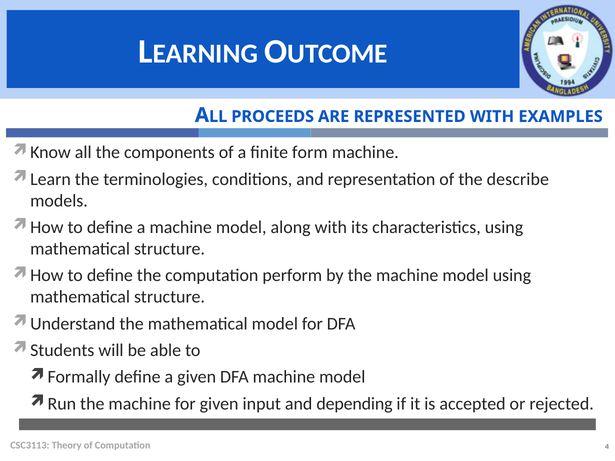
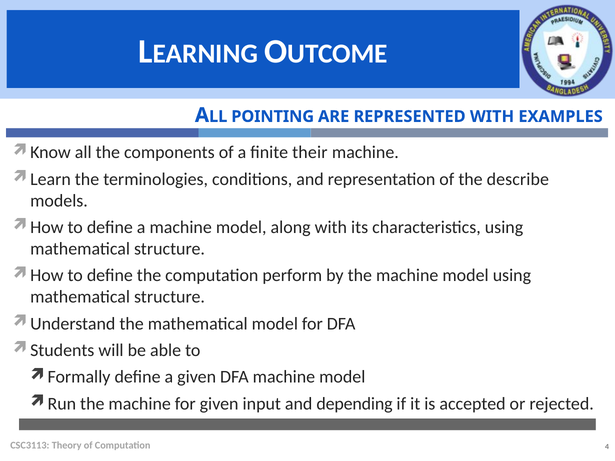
PROCEEDS: PROCEEDS -> POINTING (273, 117)
form: form -> their (310, 153)
